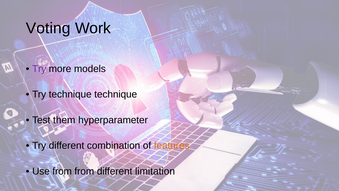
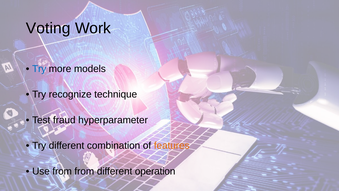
Try colour: purple -> blue (39, 69)
Try technique: technique -> recognize (70, 94)
them: them -> fraud (64, 120)
limitation: limitation -> operation (155, 171)
